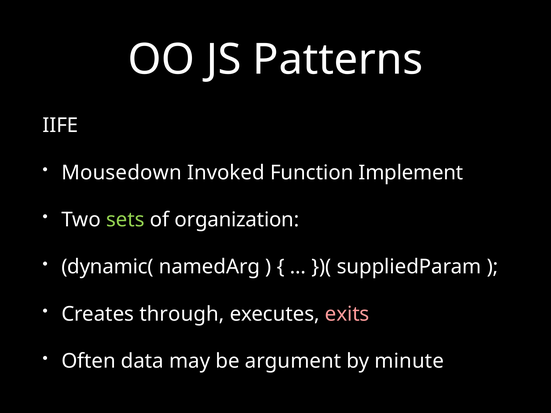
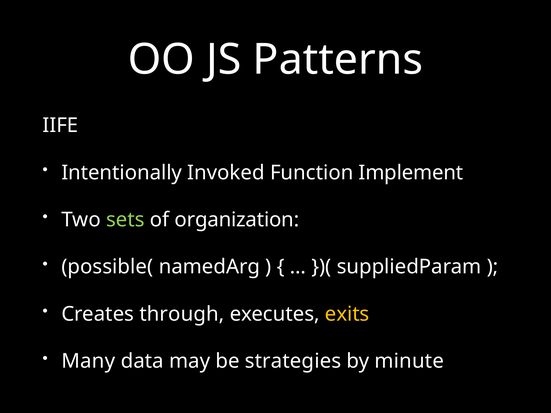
Mousedown: Mousedown -> Intentionally (122, 173)
dynamic(: dynamic( -> possible( (107, 267)
exits colour: pink -> yellow (347, 314)
Often: Often -> Many (88, 361)
argument: argument -> strategies (293, 361)
